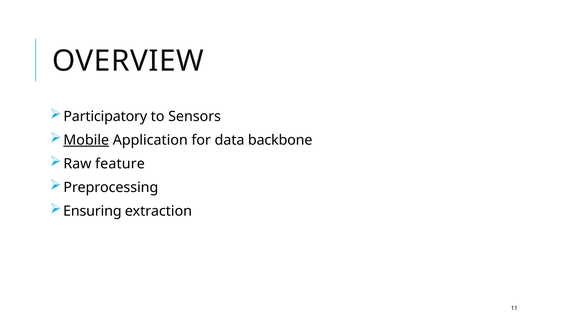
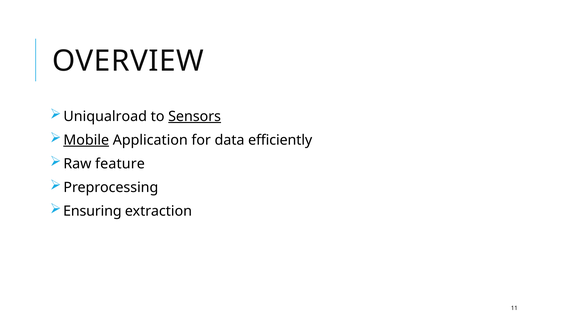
Participatory: Participatory -> Uniqualroad (105, 117)
Sensors underline: none -> present (195, 117)
backbone: backbone -> efficiently (280, 140)
